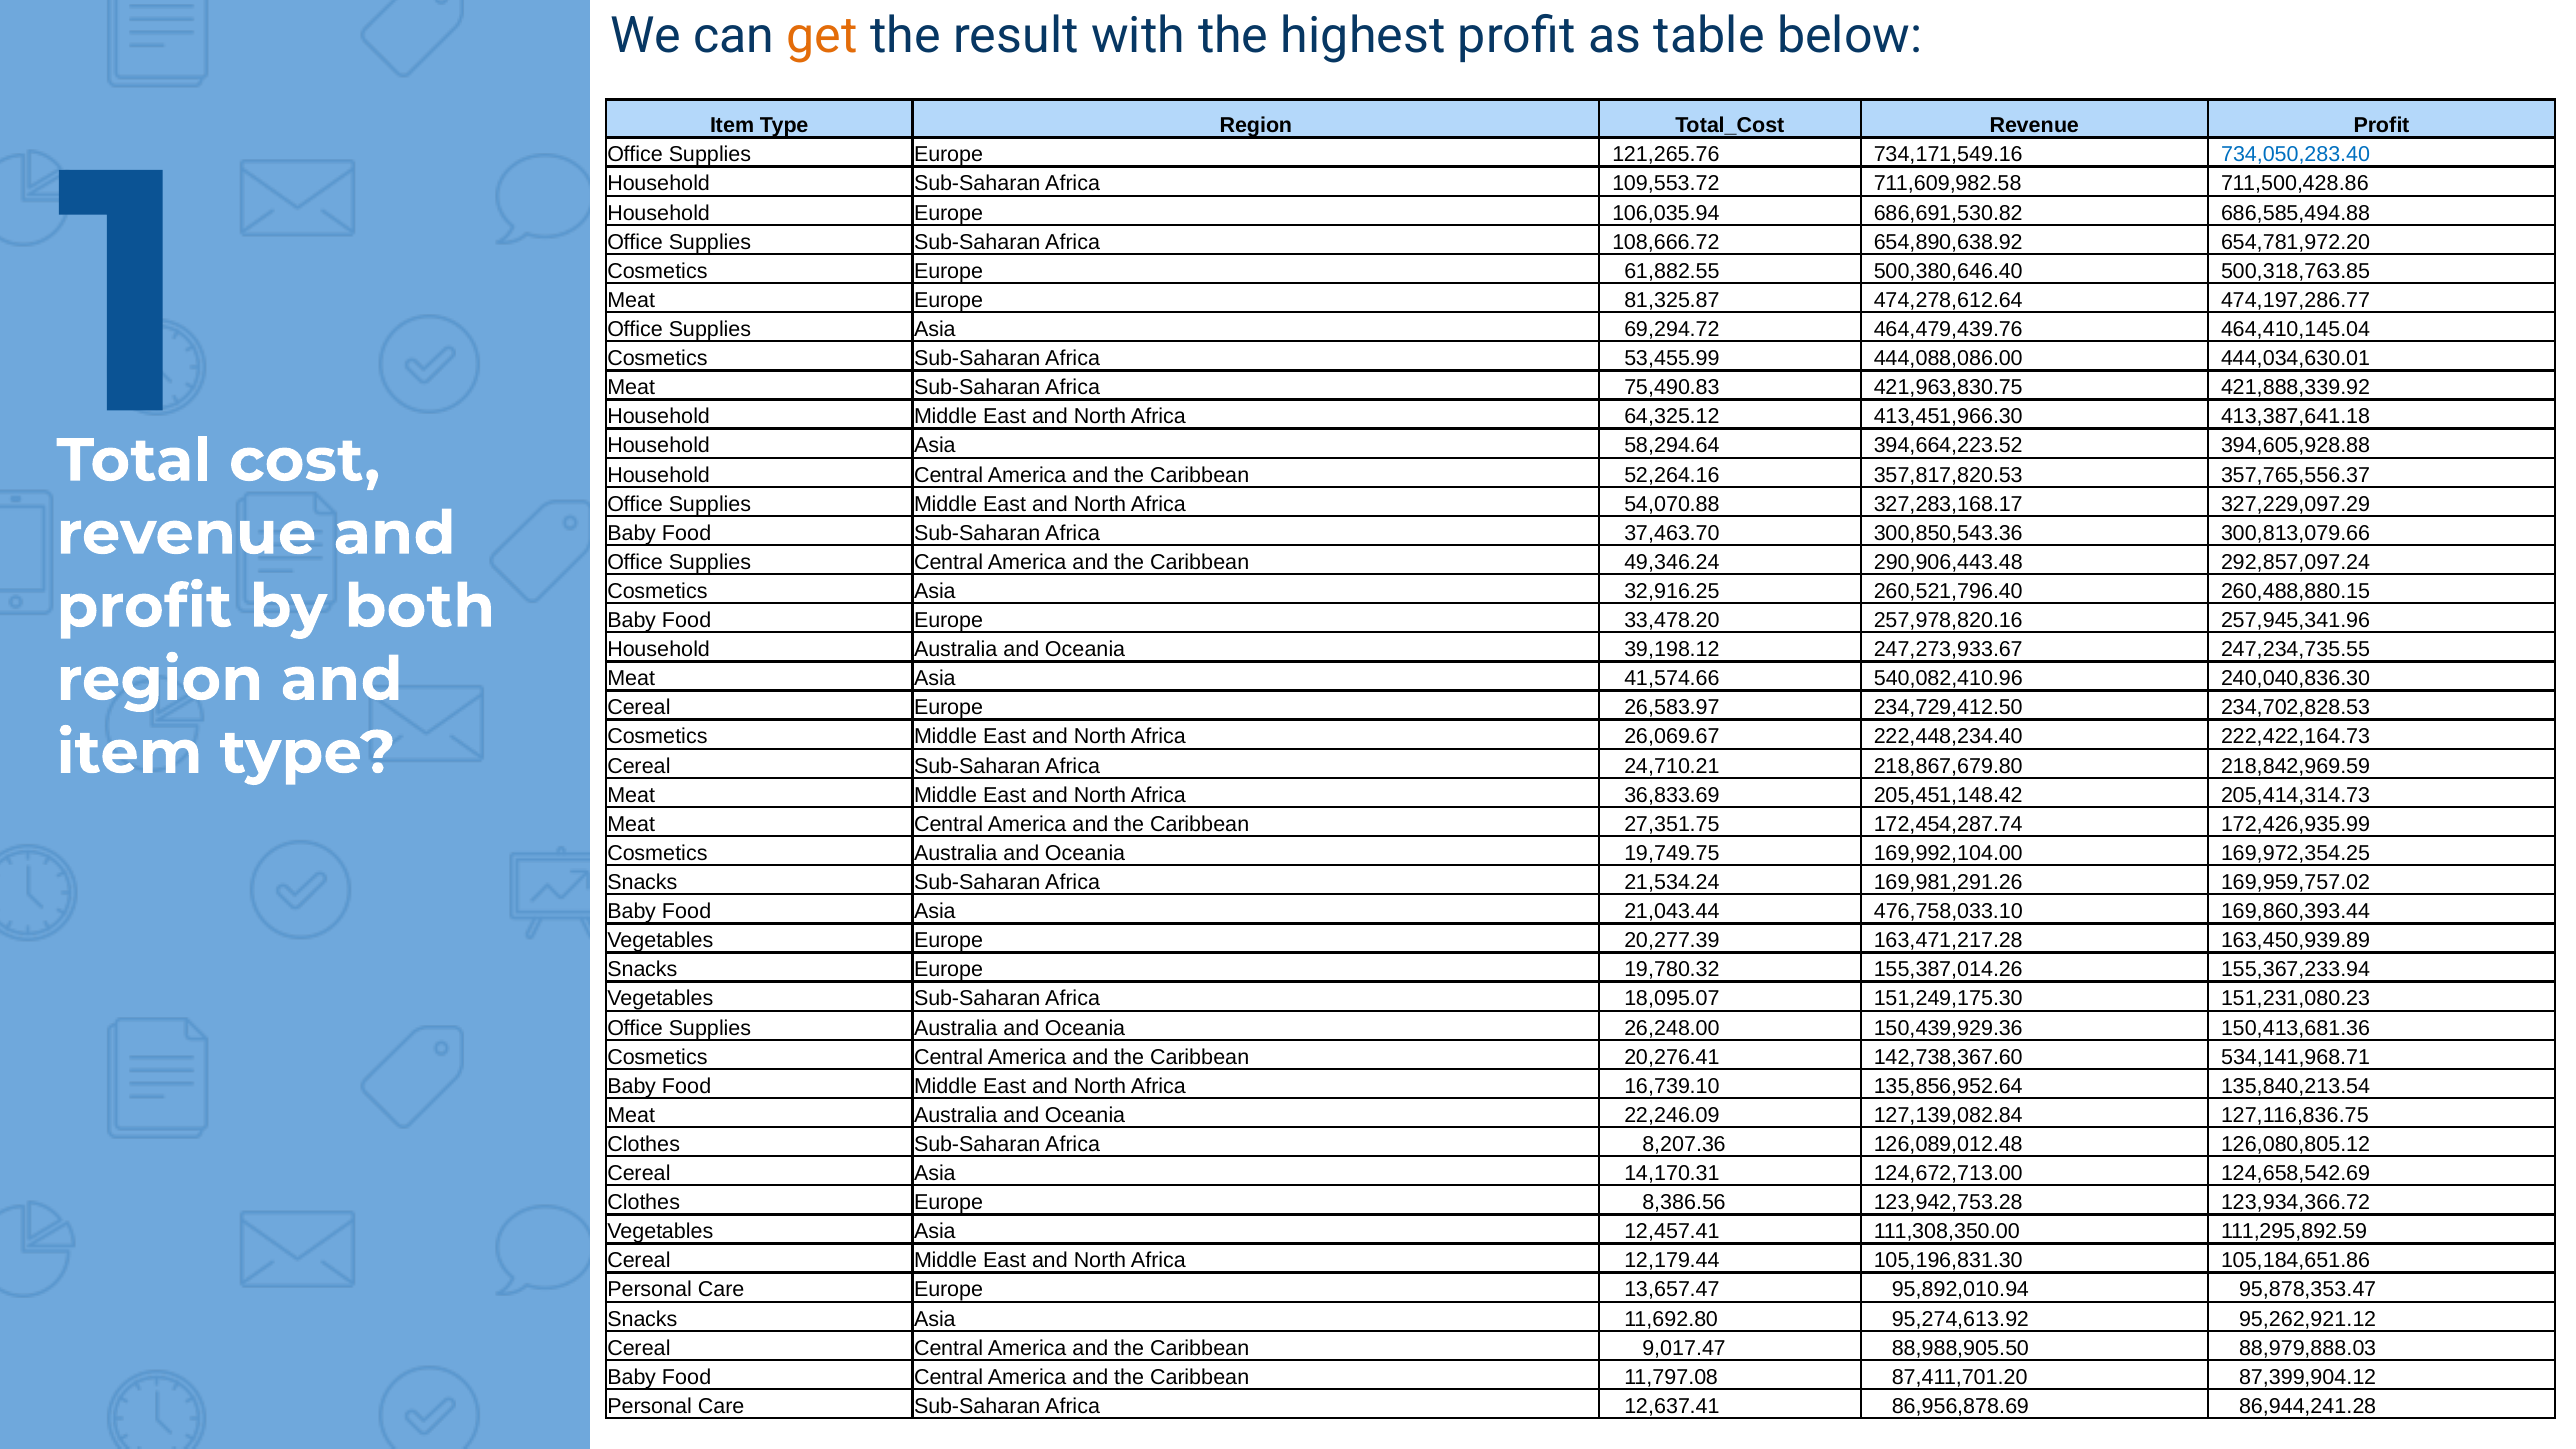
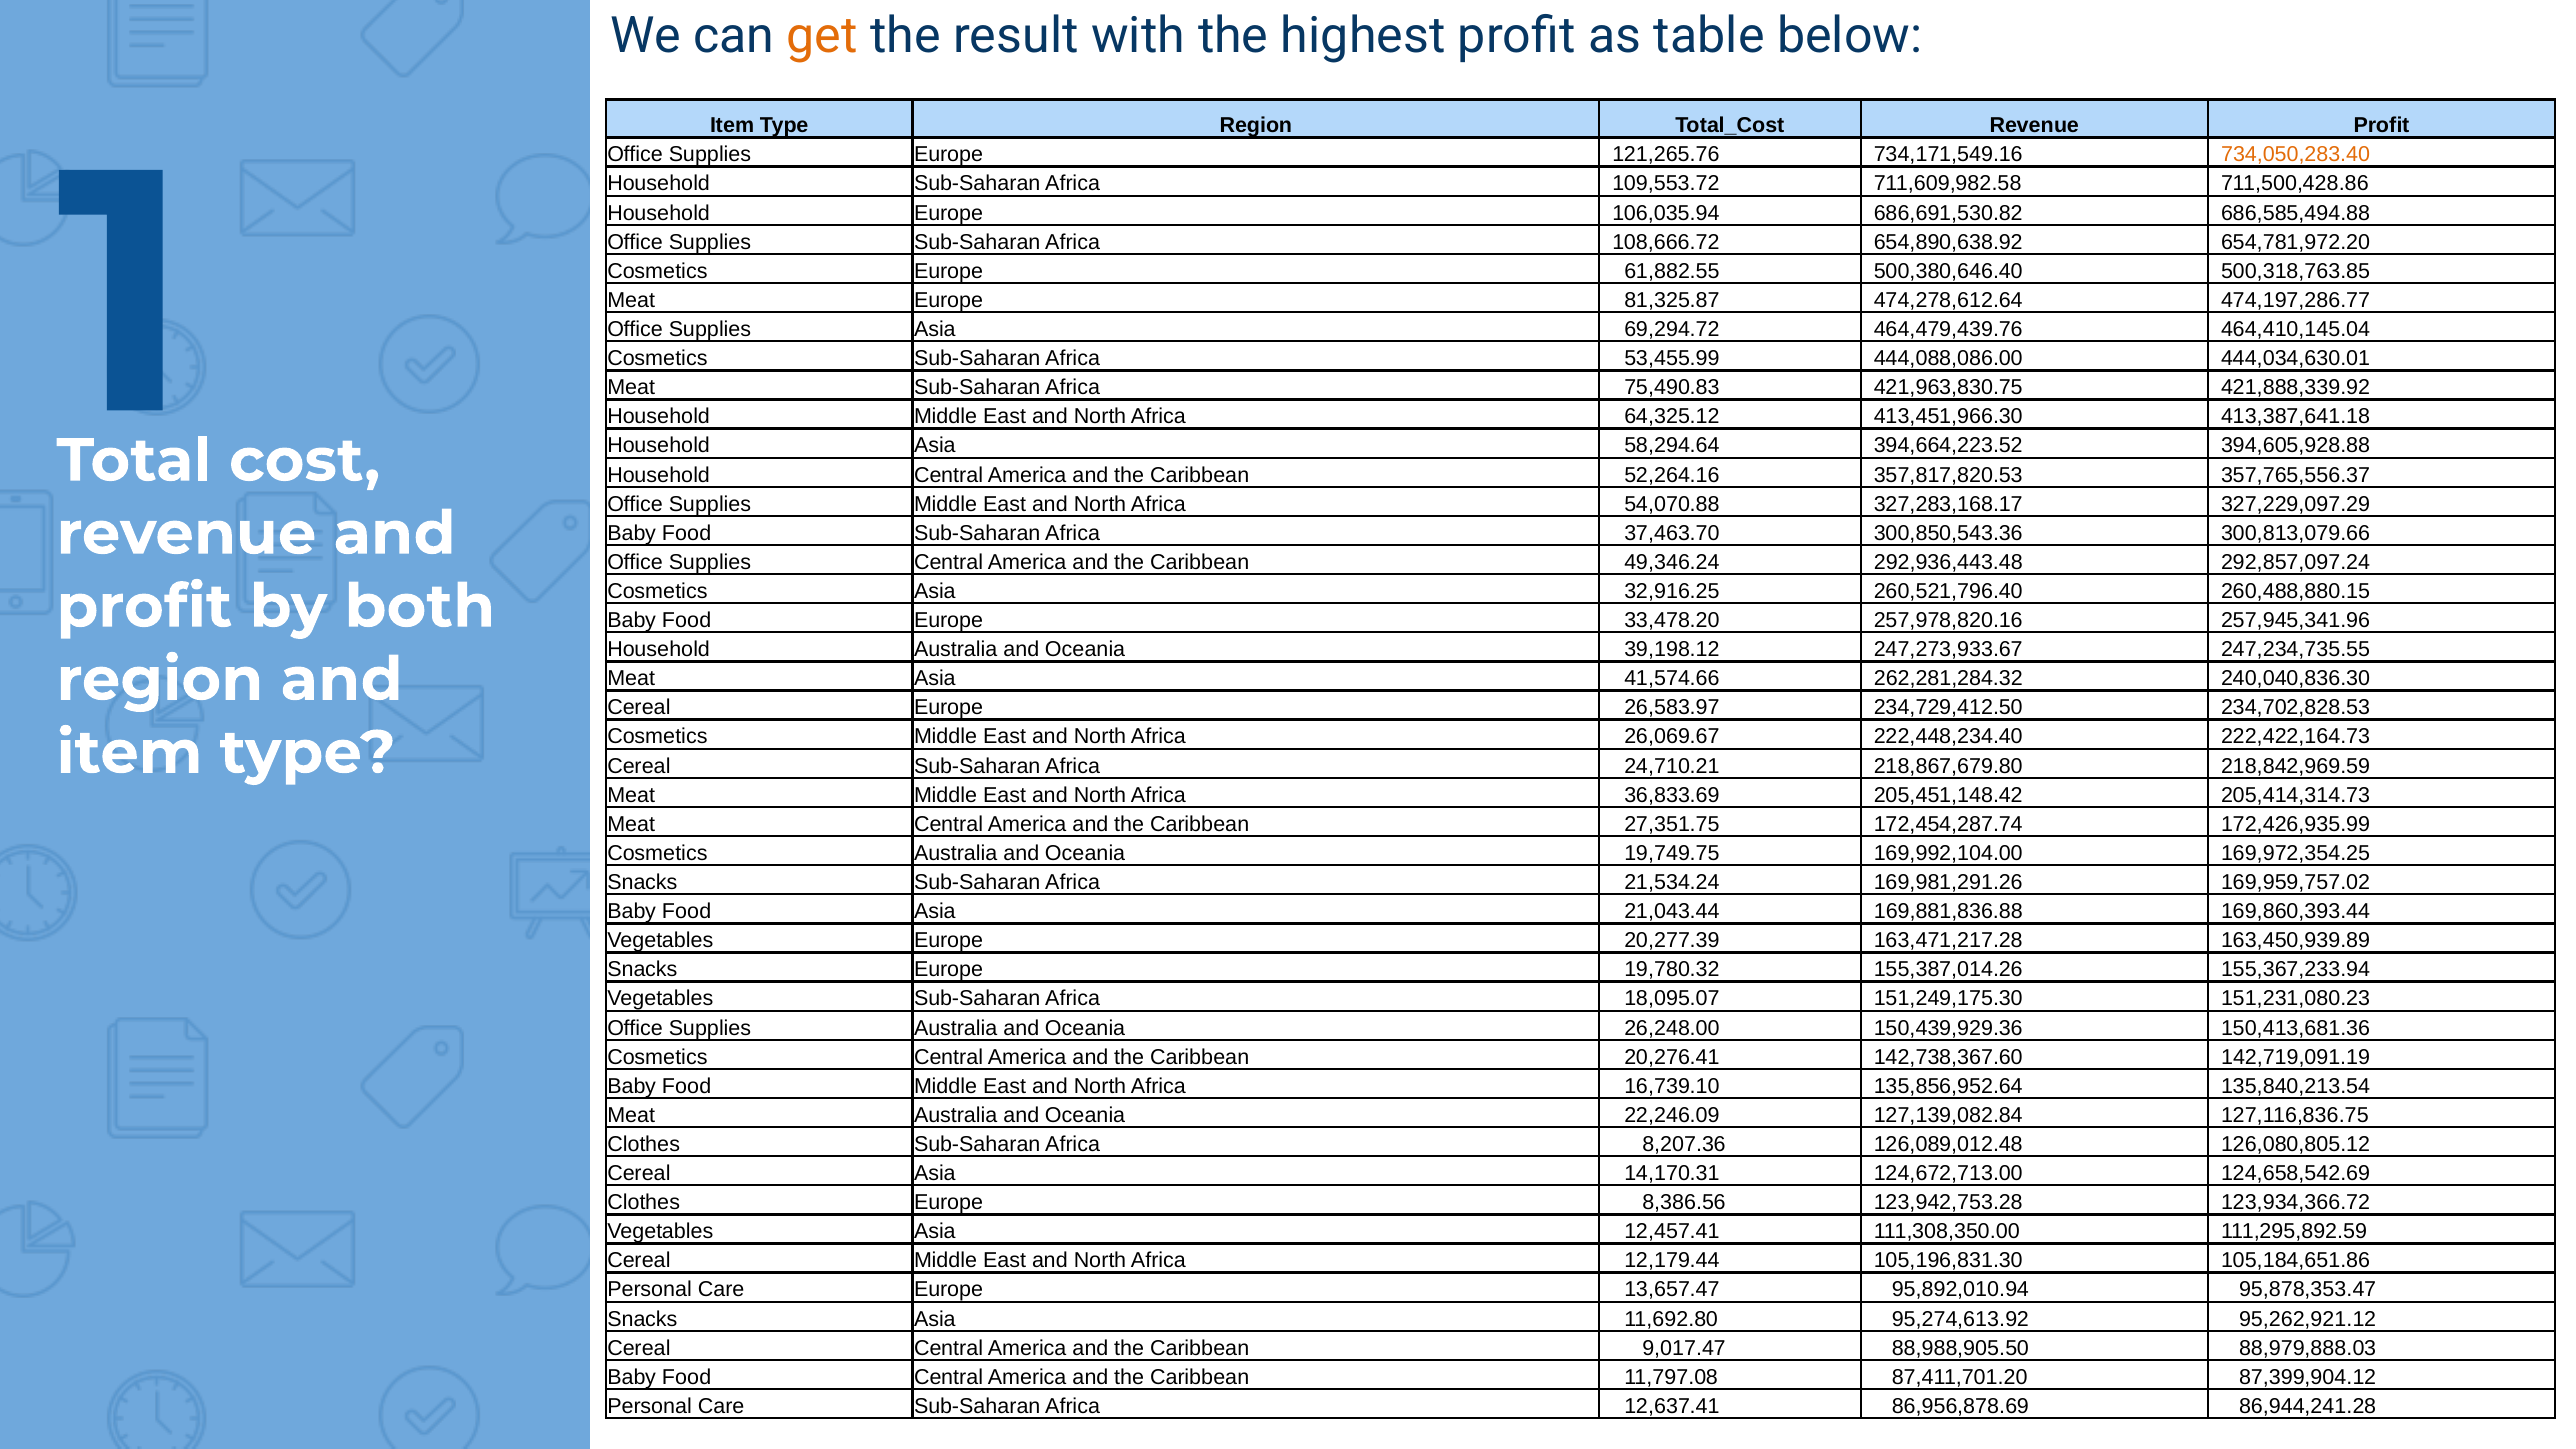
734,050,283.40 colour: blue -> orange (2296, 155)
290,906,443.48: 290,906,443.48 -> 292,936,443.48 (1948, 562)
540,082,410.96: 540,082,410.96 -> 262,281,284.32 (1948, 679)
476,758,033.10: 476,758,033.10 -> 169,881,836.88 (1948, 912)
534,141,968.71: 534,141,968.71 -> 142,719,091.19 (2296, 1057)
